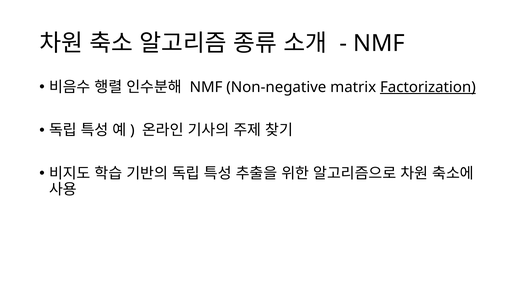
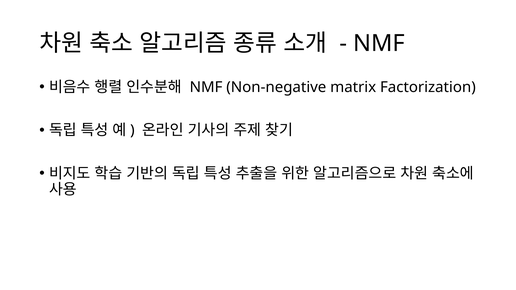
Factorization underline: present -> none (428, 87)
